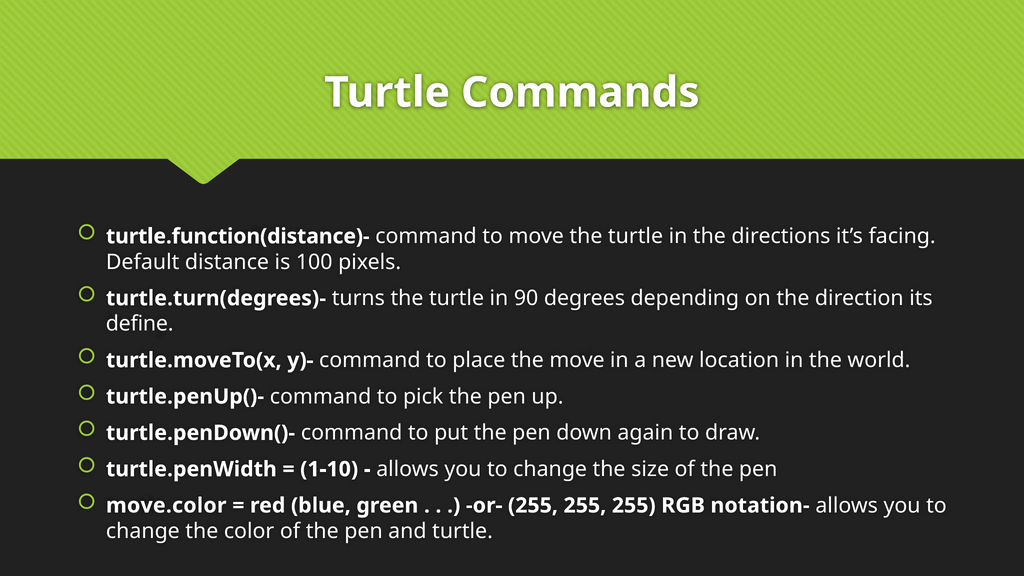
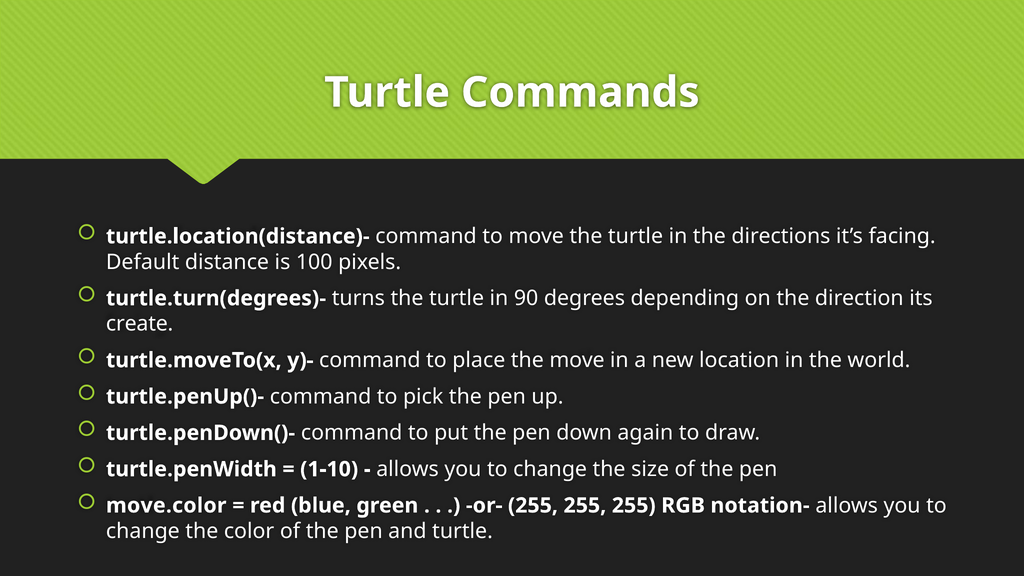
turtle.function(distance)-: turtle.function(distance)- -> turtle.location(distance)- (238, 236)
define: define -> create (140, 324)
